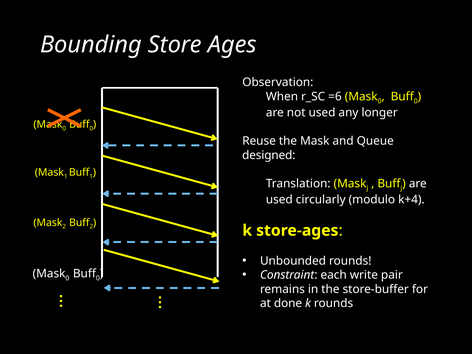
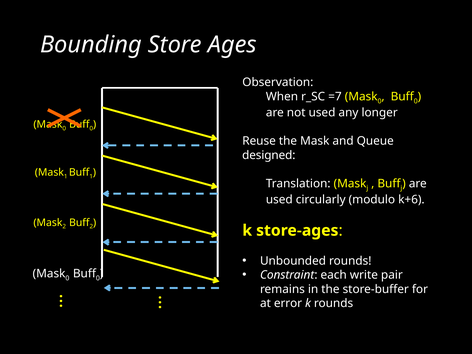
=6: =6 -> =7 (335, 97)
k+4: k+4 -> k+6 (411, 200)
done: done -> error (288, 303)
